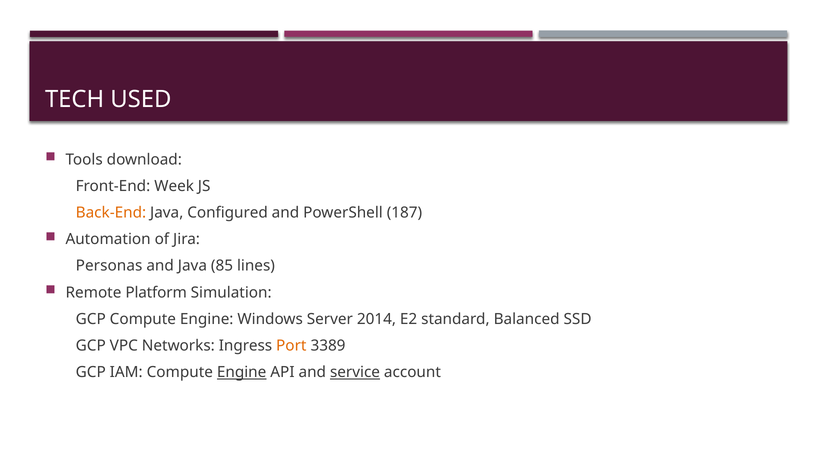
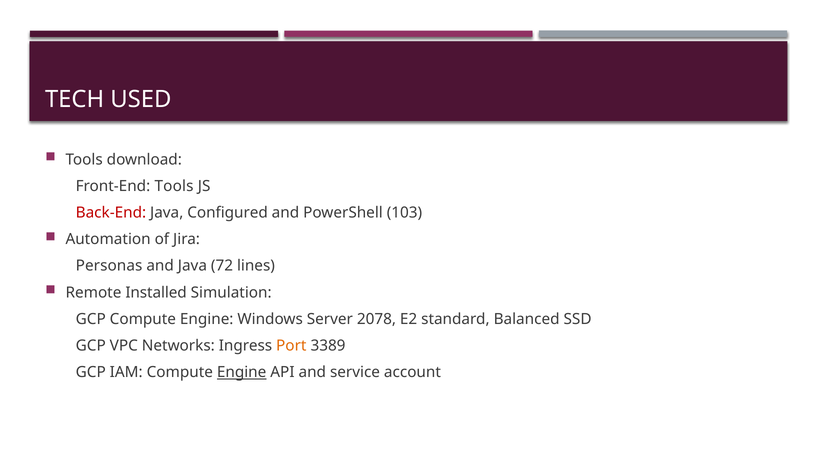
Front-End Week: Week -> Tools (174, 186)
Back-End colour: orange -> red (111, 213)
187: 187 -> 103 (404, 213)
85: 85 -> 72 (222, 266)
Platform: Platform -> Installed (156, 292)
2014: 2014 -> 2078 (376, 319)
service underline: present -> none (355, 372)
